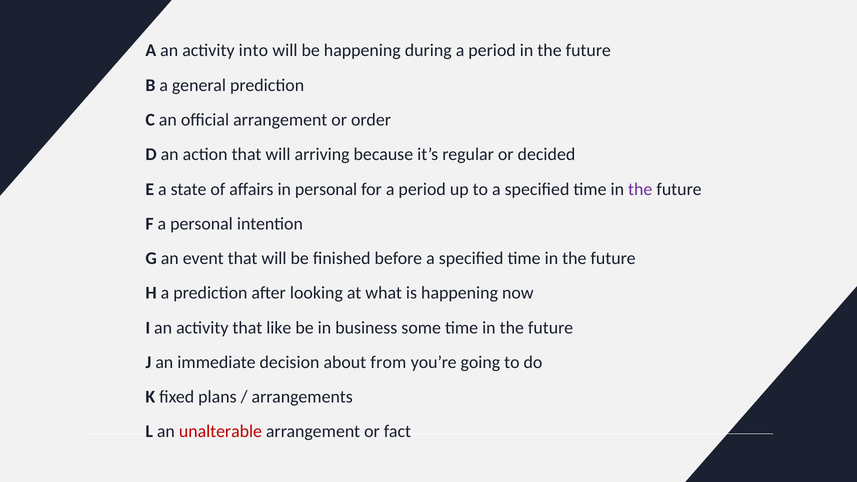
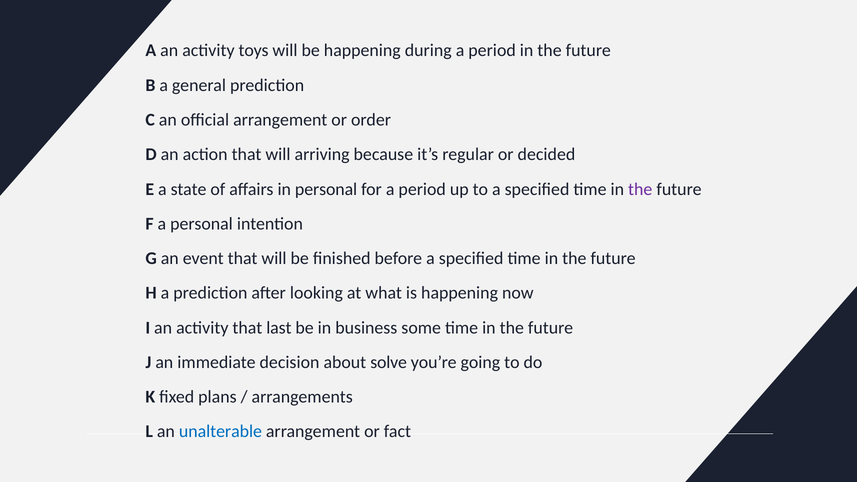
into: into -> toys (254, 51)
like: like -> last (279, 328)
from: from -> solve (389, 362)
unalterable colour: red -> blue (220, 432)
